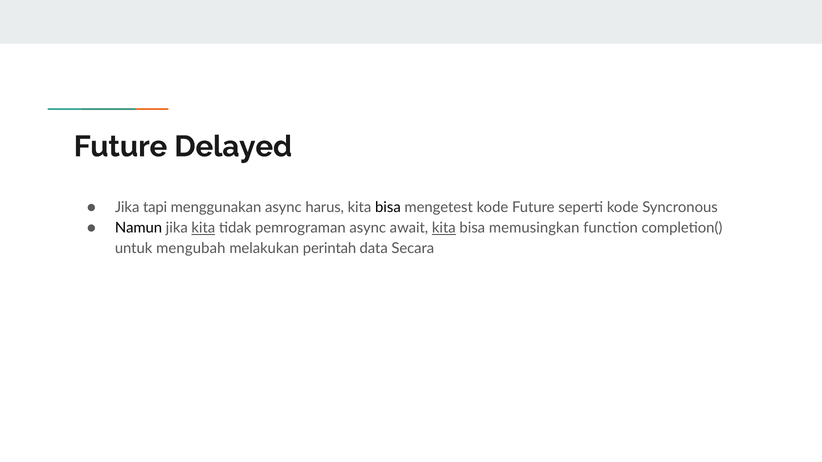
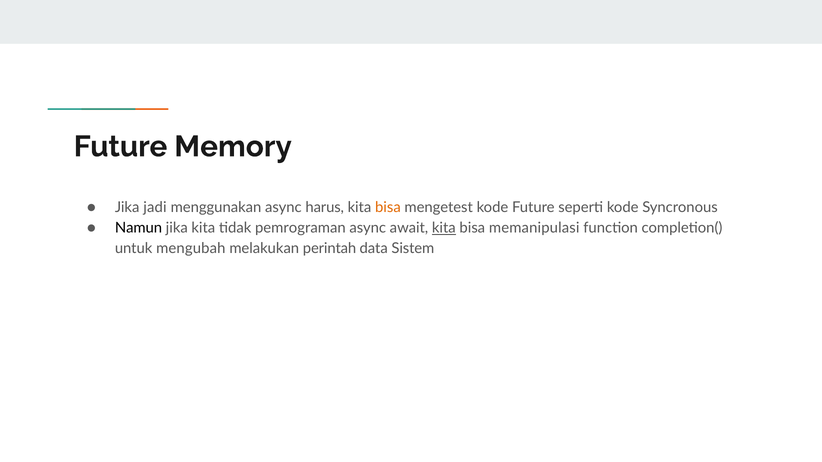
Delayed: Delayed -> Memory (233, 147)
tapi: tapi -> jadi (155, 208)
bisa colour: black -> orange (388, 208)
kita underline: present -> none (203, 228)
memusingkan: memusingkan -> memanipulasi (534, 228)
Secara: Secara -> Sistem (413, 249)
